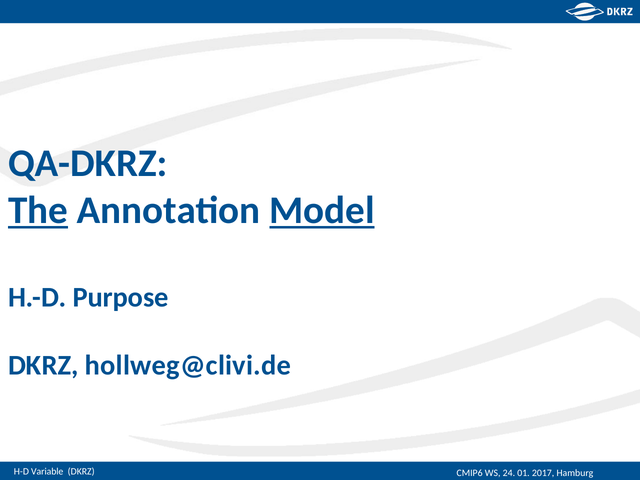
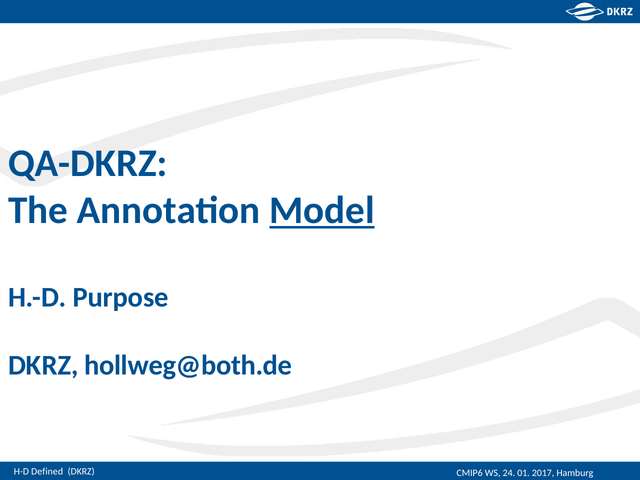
The underline: present -> none (38, 210)
hollweg@clivi.de: hollweg@clivi.de -> hollweg@both.de (188, 365)
Variable: Variable -> Defined (47, 471)
